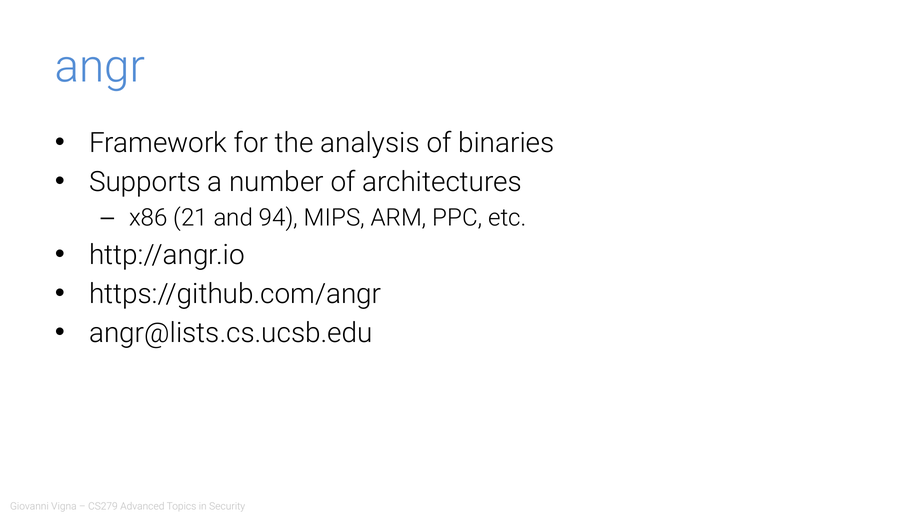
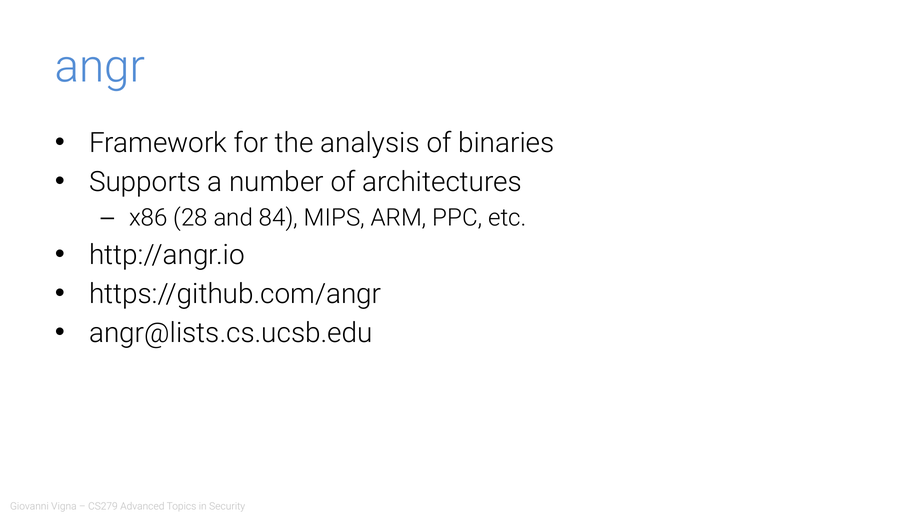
21: 21 -> 28 (191, 218)
94: 94 -> 84 (279, 218)
